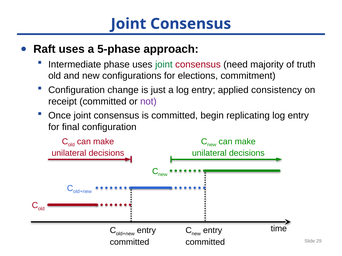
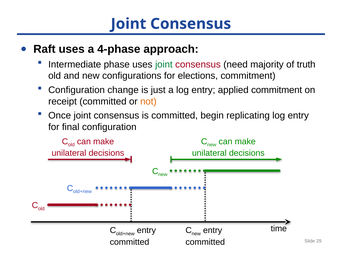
5-phase: 5-phase -> 4-phase (119, 49)
applied consistency: consistency -> commitment (277, 90)
not colour: purple -> orange (148, 102)
